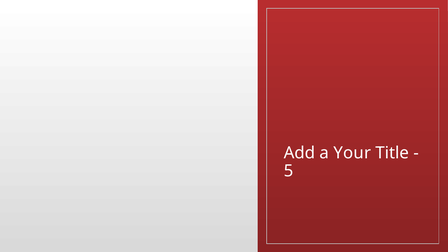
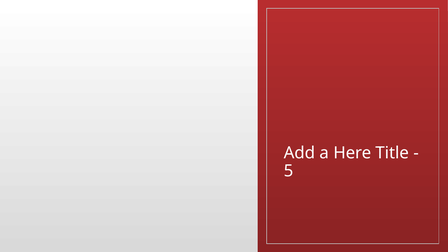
Your: Your -> Here (352, 153)
